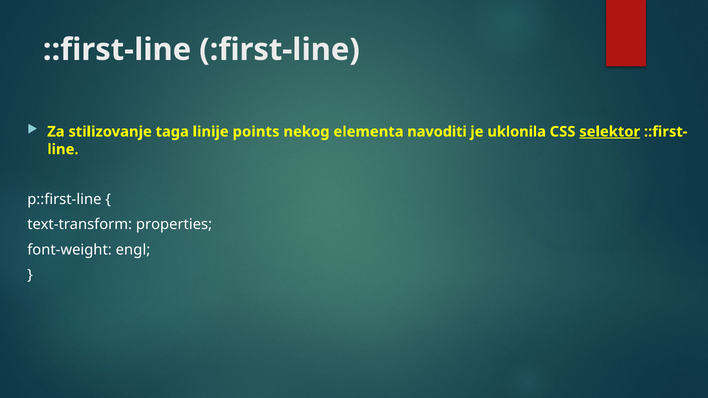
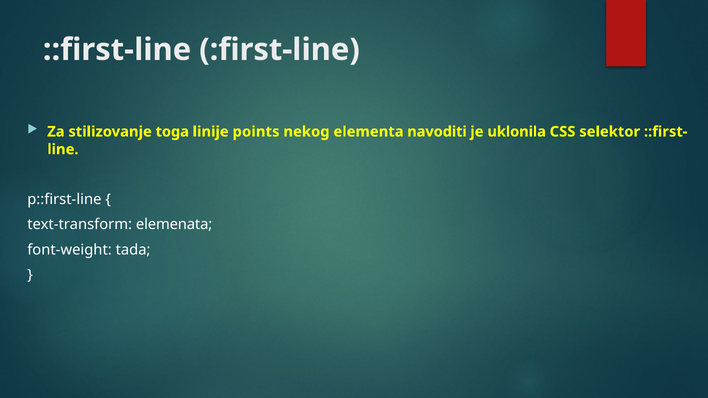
taga: taga -> toga (172, 132)
selektor underline: present -> none (610, 132)
properties: properties -> elemenata (174, 225)
engl: engl -> tada (133, 250)
